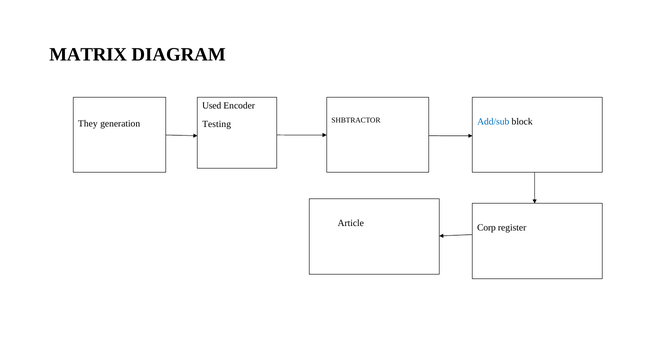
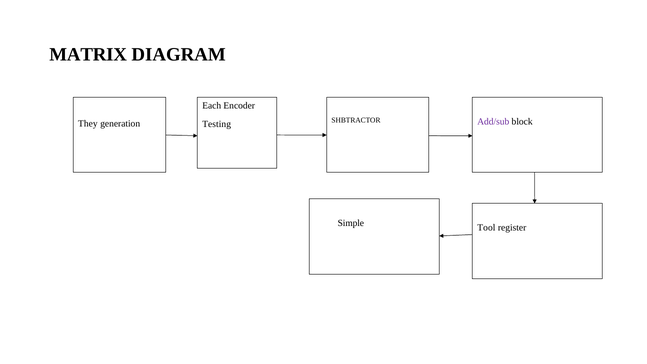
Used: Used -> Each (212, 106)
Add/sub colour: blue -> purple (493, 121)
Article: Article -> Simple (351, 223)
Corp: Corp -> Tool (486, 228)
